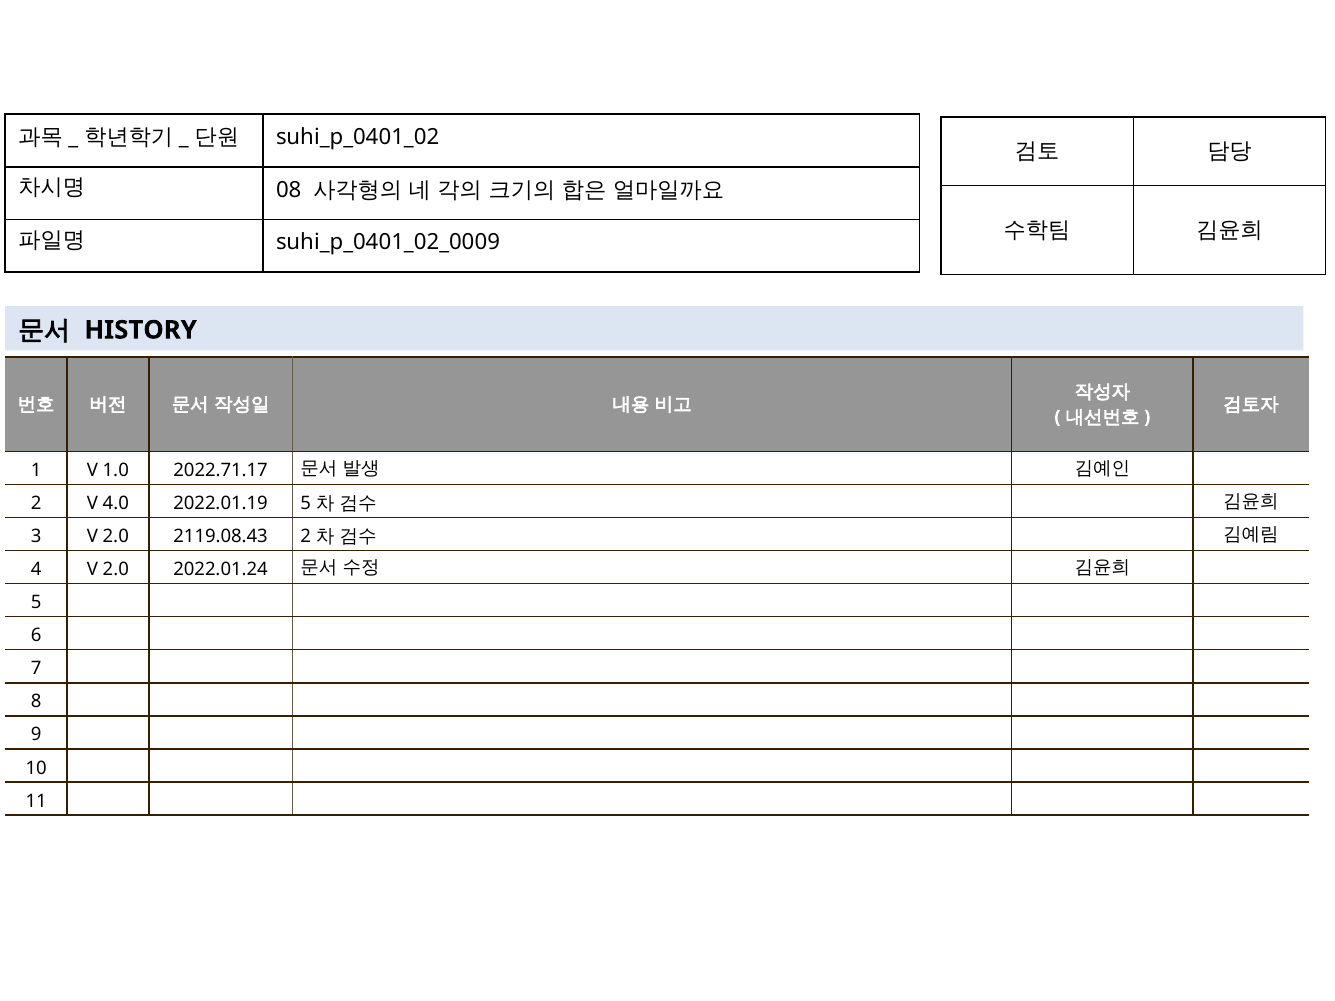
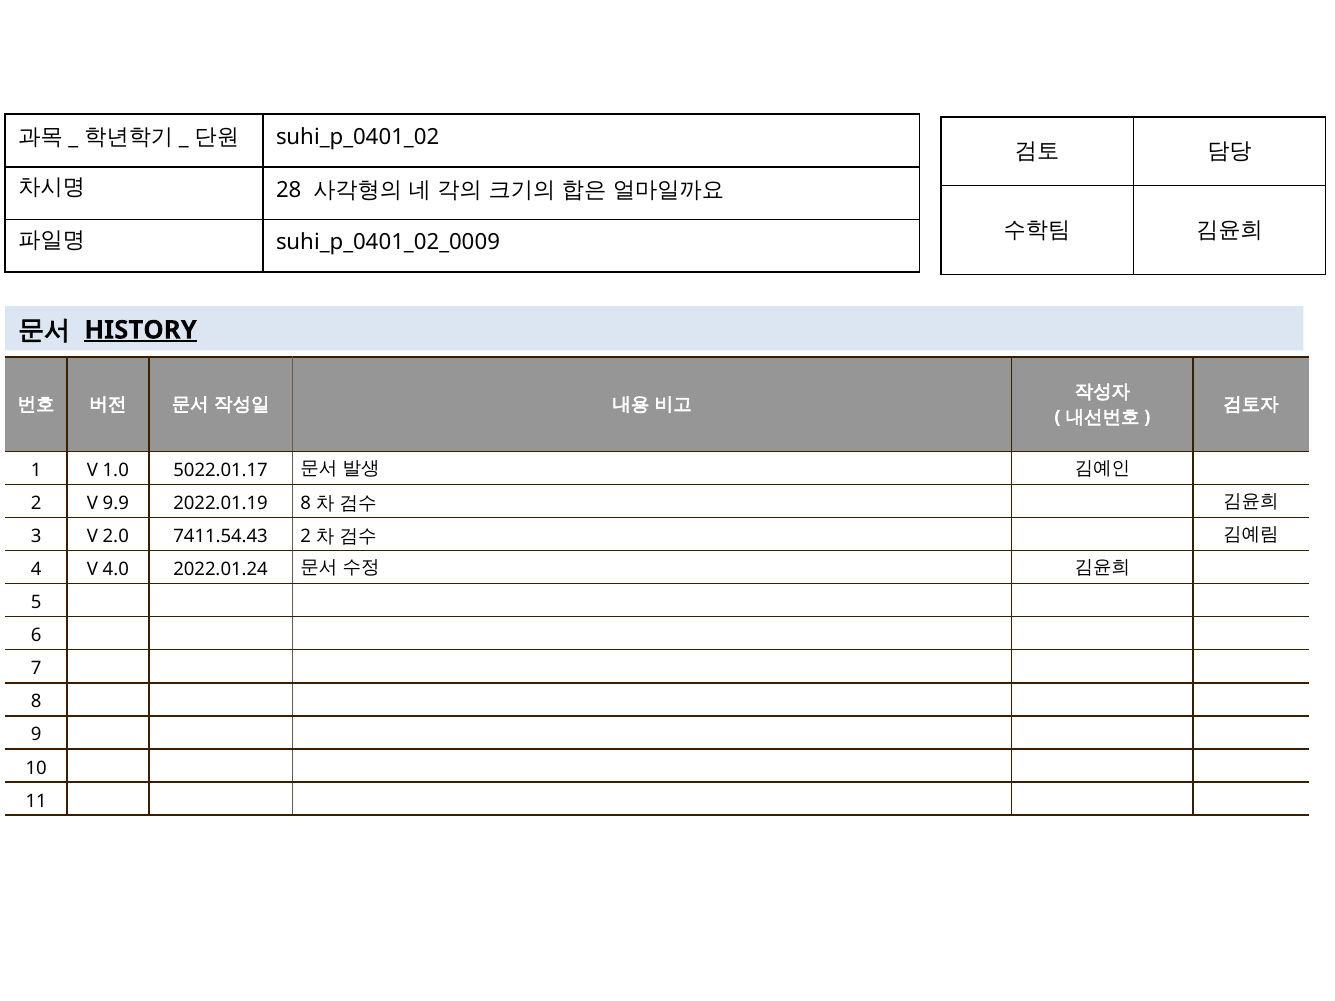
08: 08 -> 28 (289, 190)
HISTORY underline: none -> present (141, 330)
2022.71.17: 2022.71.17 -> 5022.01.17 (221, 470)
4.0: 4.0 -> 9.9 (116, 504)
2022.01.19 5: 5 -> 8 (306, 504)
2119.08.43: 2119.08.43 -> 7411.54.43 (221, 537)
4 V 2.0: 2.0 -> 4.0 (116, 569)
